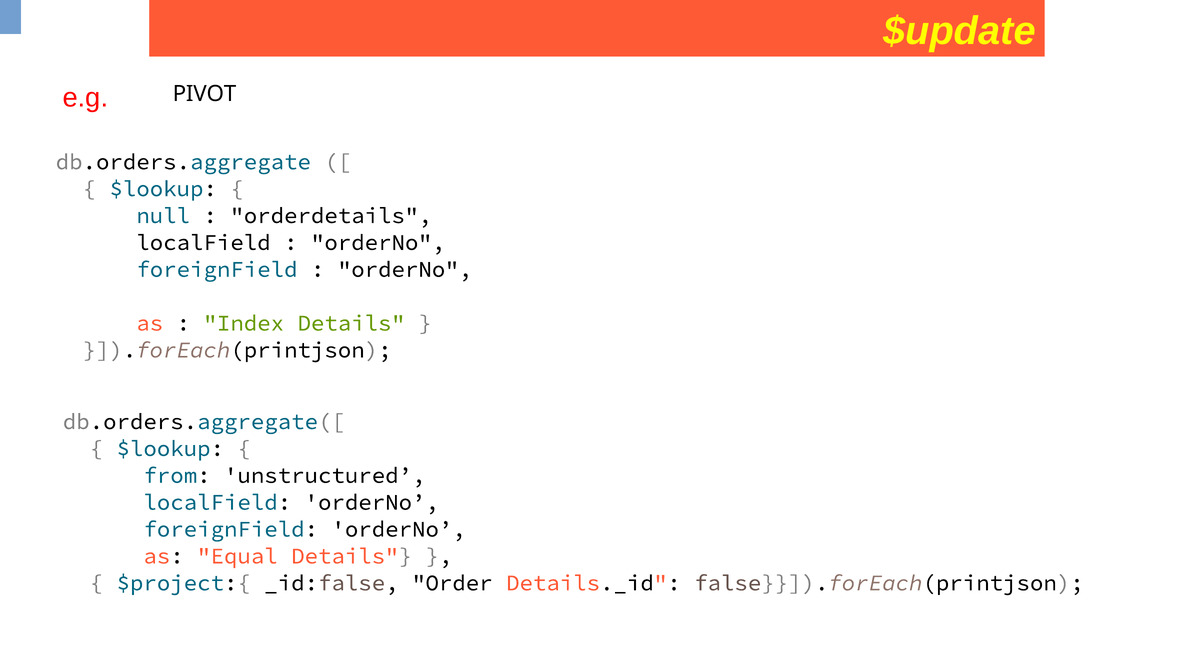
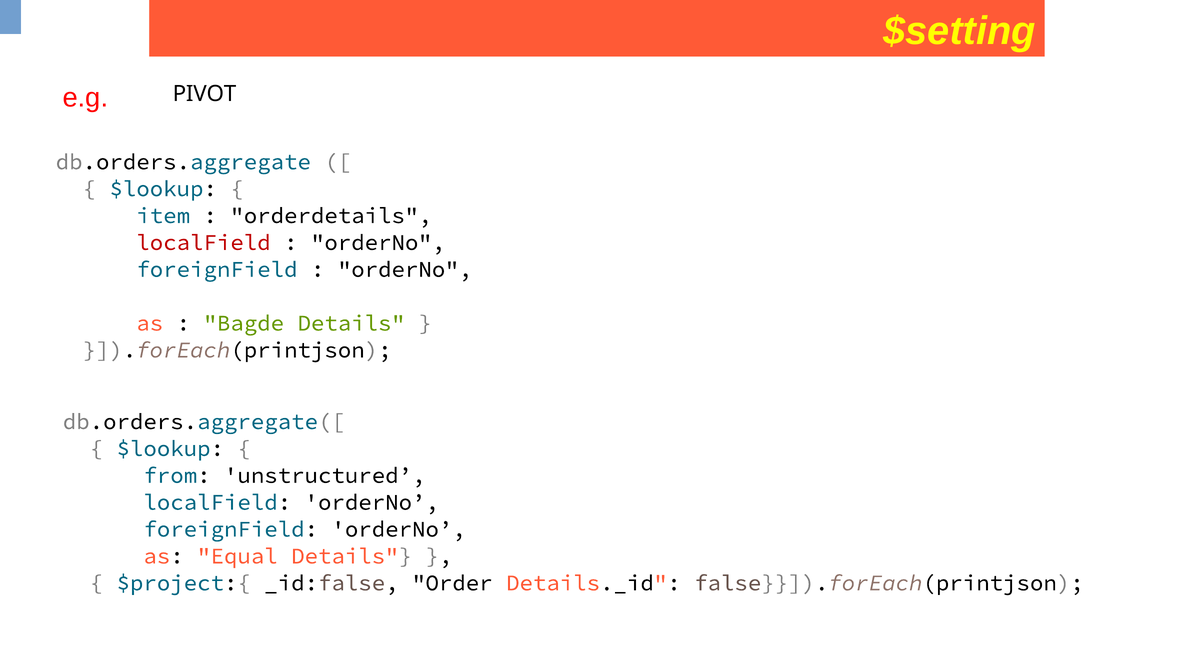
$update: $update -> $setting (959, 31)
null: null -> item (163, 215)
localField colour: black -> red (203, 242)
Index: Index -> Bagde (244, 323)
